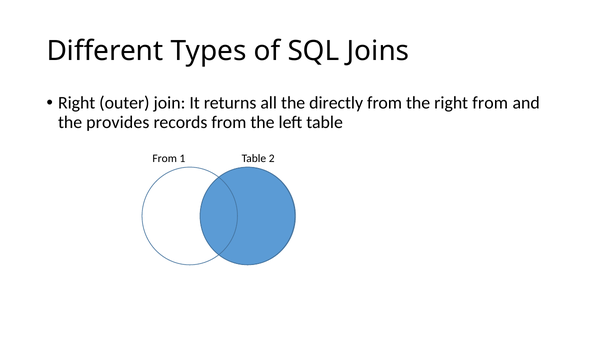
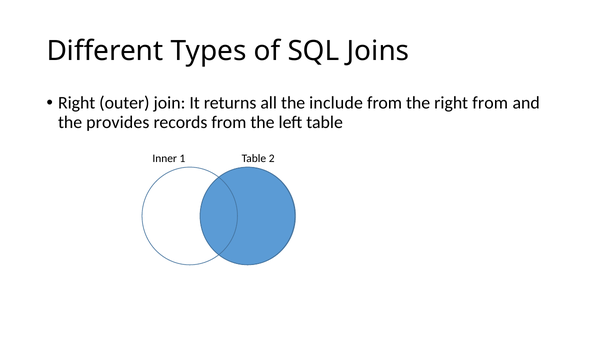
directly: directly -> include (336, 103)
From: From -> Inner (165, 159)
